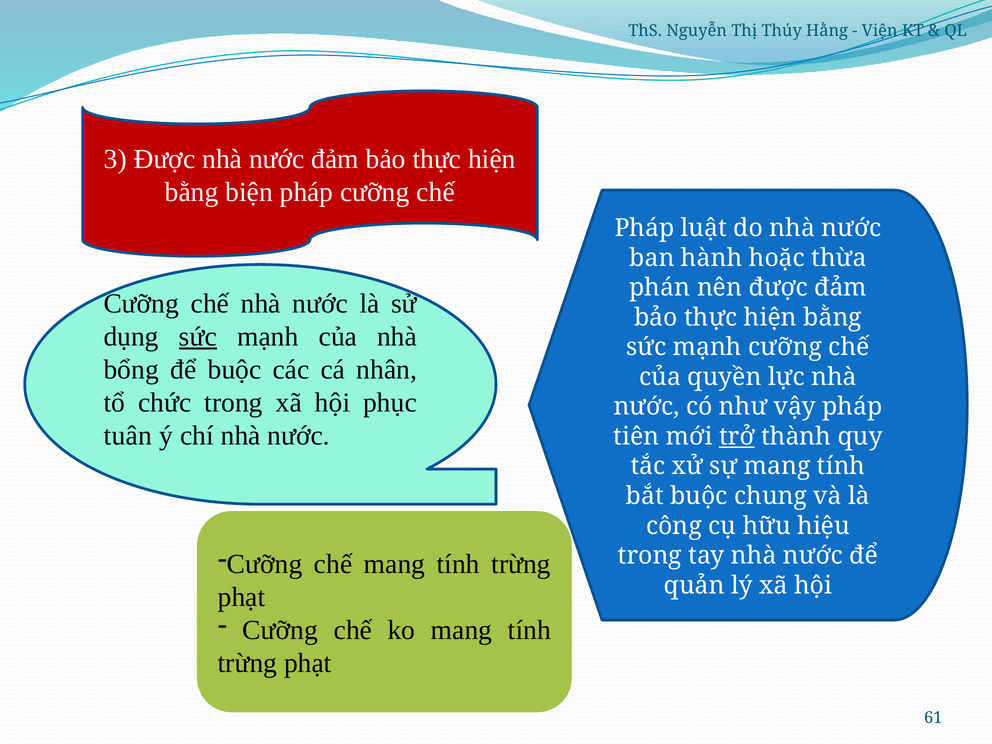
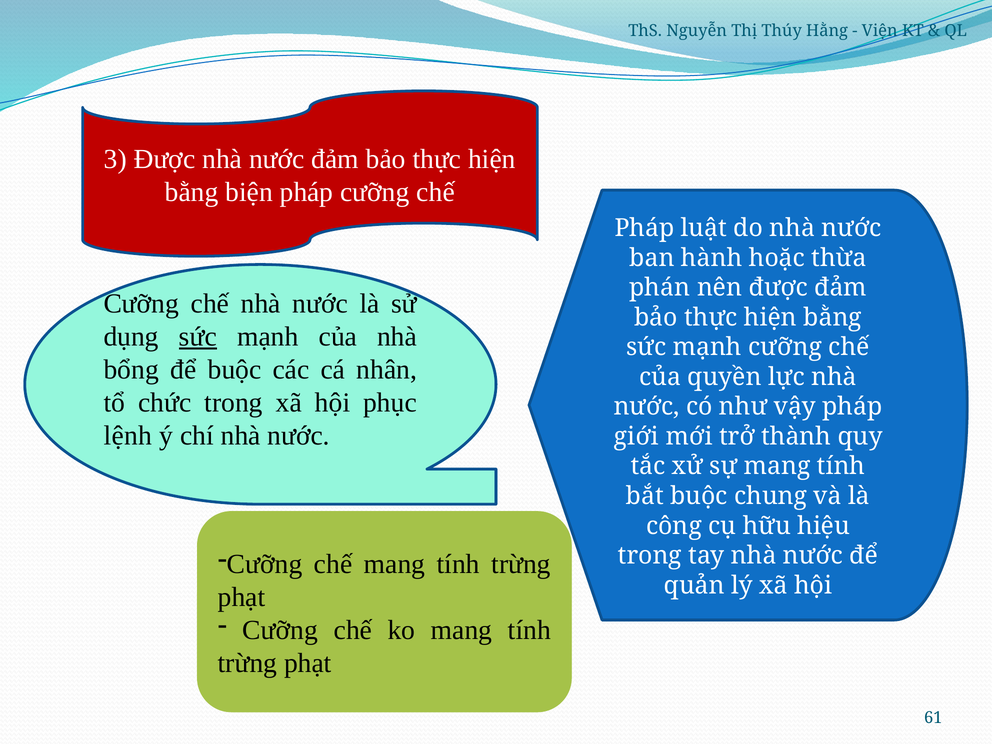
tuân: tuân -> lệnh (128, 436)
tiên: tiên -> giới (636, 437)
trở underline: present -> none (737, 437)
